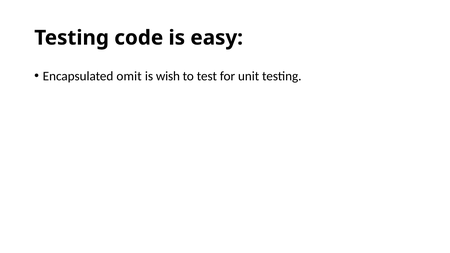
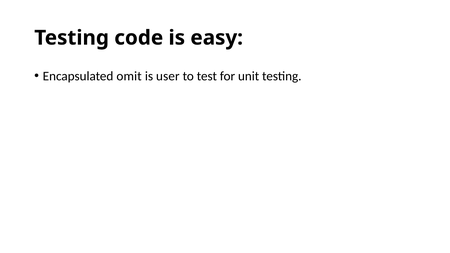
wish: wish -> user (168, 76)
